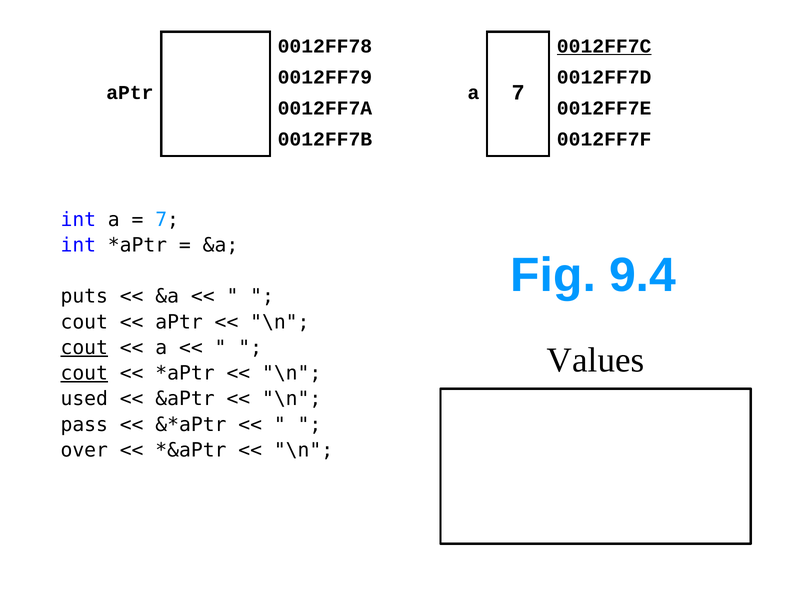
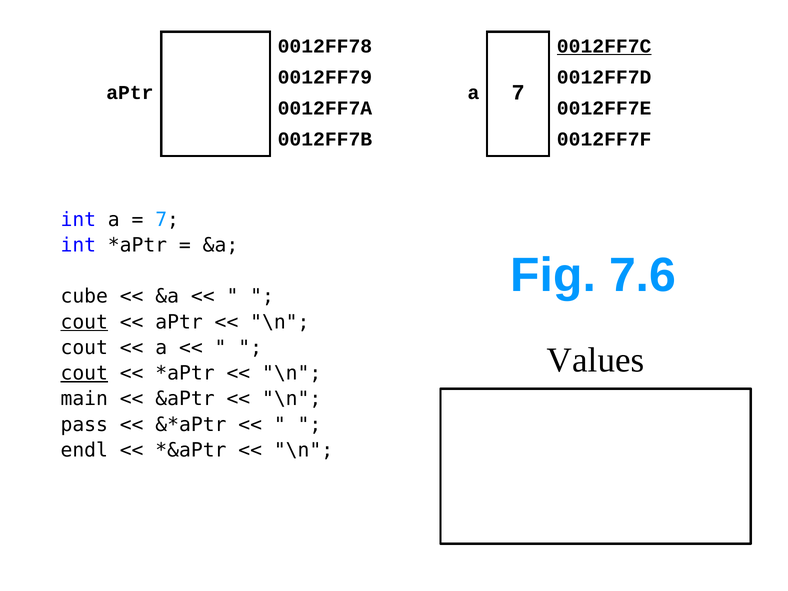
9.4: 9.4 -> 7.6 (643, 276)
puts: puts -> cube (84, 296)
cout underline: none -> present (84, 322)
cout underline: present -> none (84, 348)
used: used -> main (84, 399)
over: over -> endl (84, 450)
